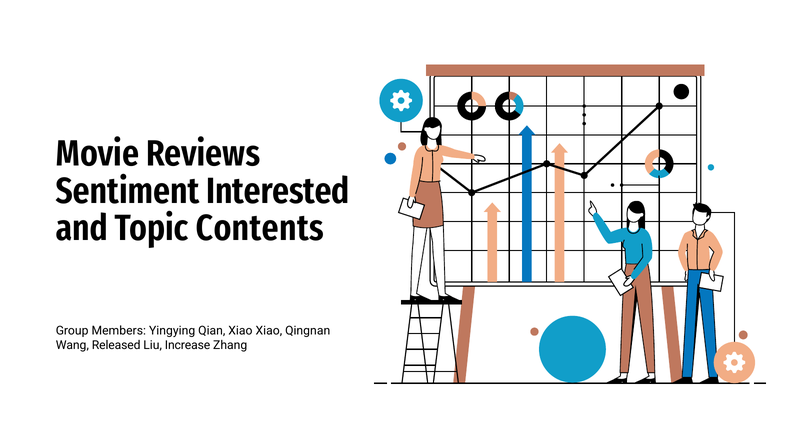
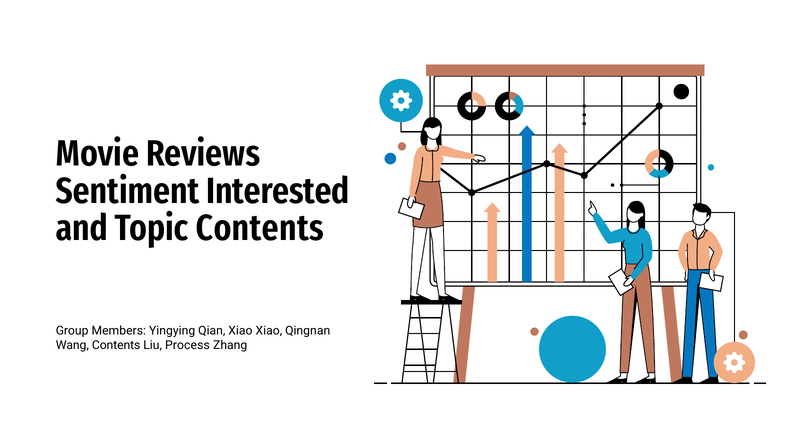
Wang Released: Released -> Contents (116, 345)
Increase: Increase -> Process (187, 345)
